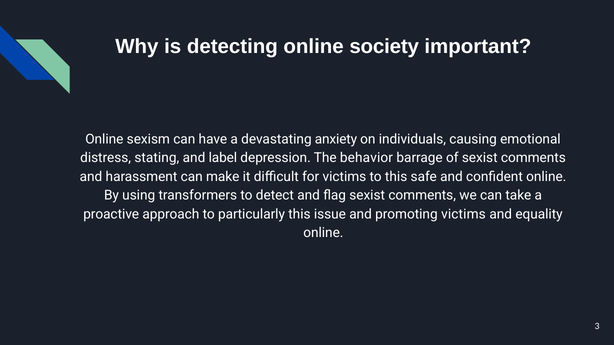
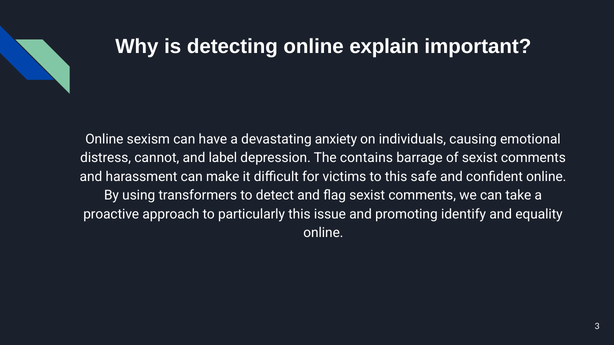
society: society -> explain (384, 46)
stating: stating -> cannot (157, 158)
behavior: behavior -> contains (366, 158)
promoting victims: victims -> identify (464, 214)
